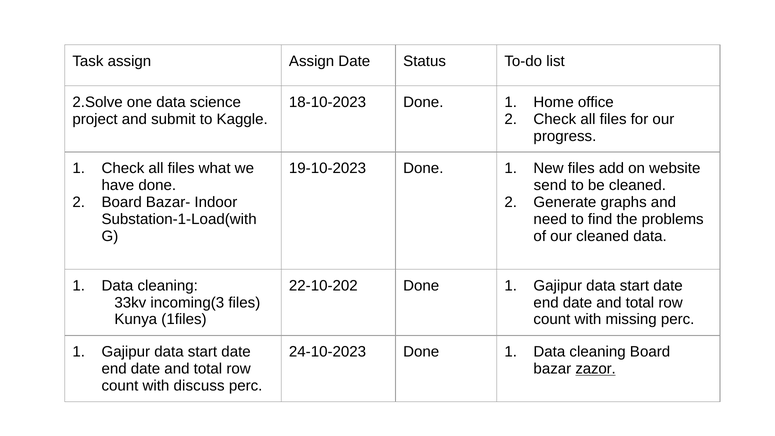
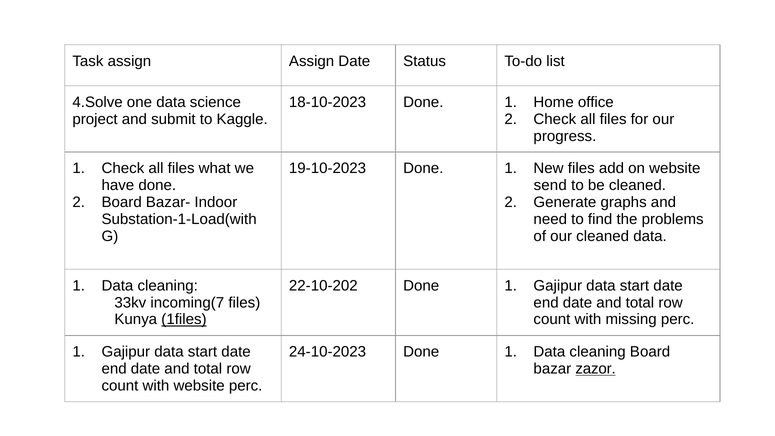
2.Solve: 2.Solve -> 4.Solve (98, 102)
incoming(3: incoming(3 -> incoming(7 (187, 302)
1files underline: none -> present (184, 319)
with discuss: discuss -> website (199, 386)
